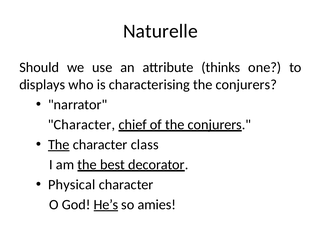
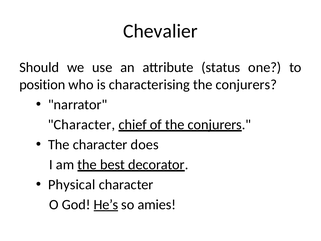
Naturelle: Naturelle -> Chevalier (160, 31)
thinks: thinks -> status (221, 67)
displays: displays -> position (42, 84)
The underline: present -> none (59, 144)
class: class -> does (145, 144)
